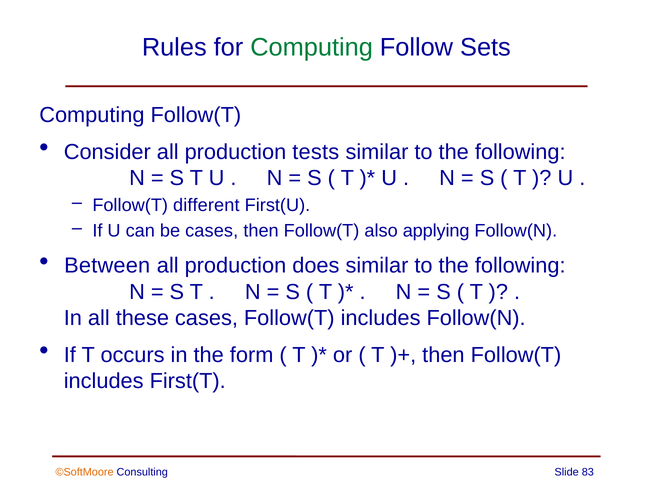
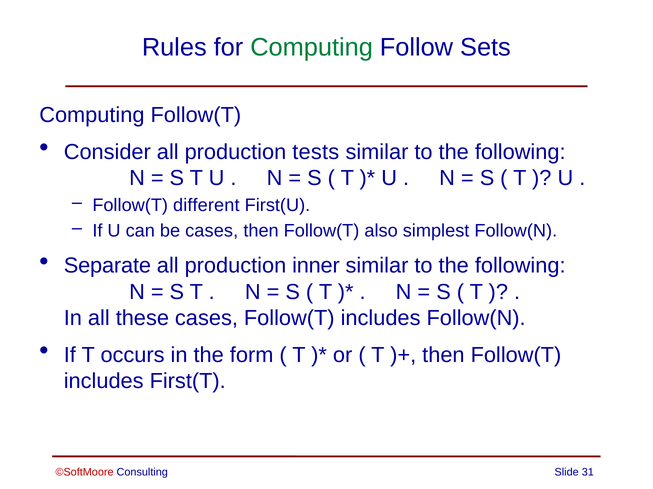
applying: applying -> simplest (436, 231)
Between: Between -> Separate (107, 266)
does: does -> inner (316, 266)
©SoftMoore colour: orange -> red (85, 473)
83: 83 -> 31 (588, 473)
